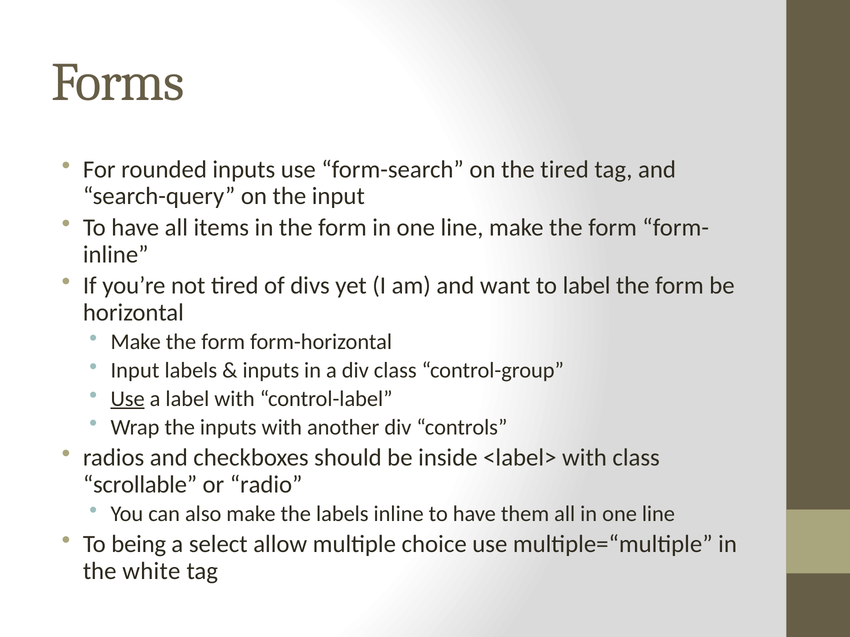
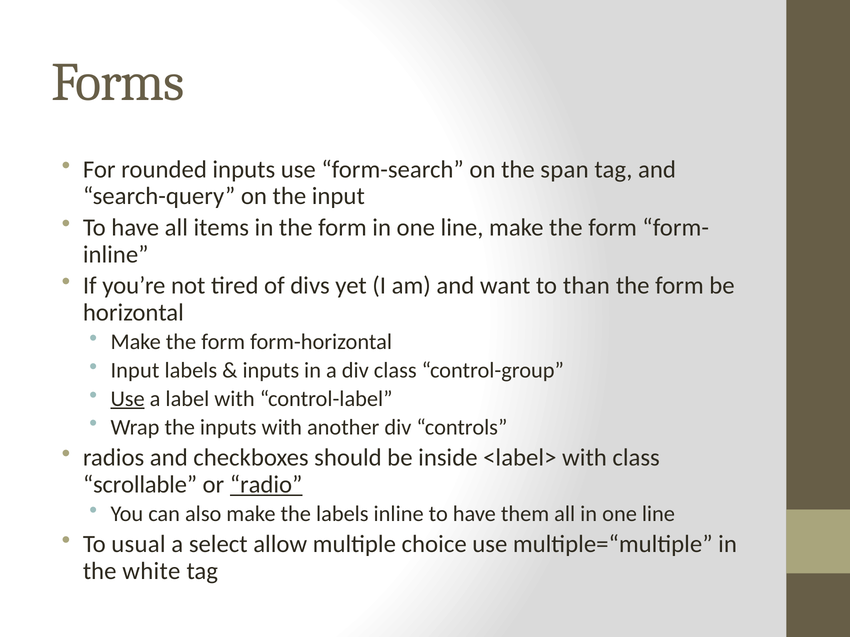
the tired: tired -> span (565, 170)
to label: label -> than (586, 286)
radio underline: none -> present (266, 485)
being: being -> usual (138, 545)
